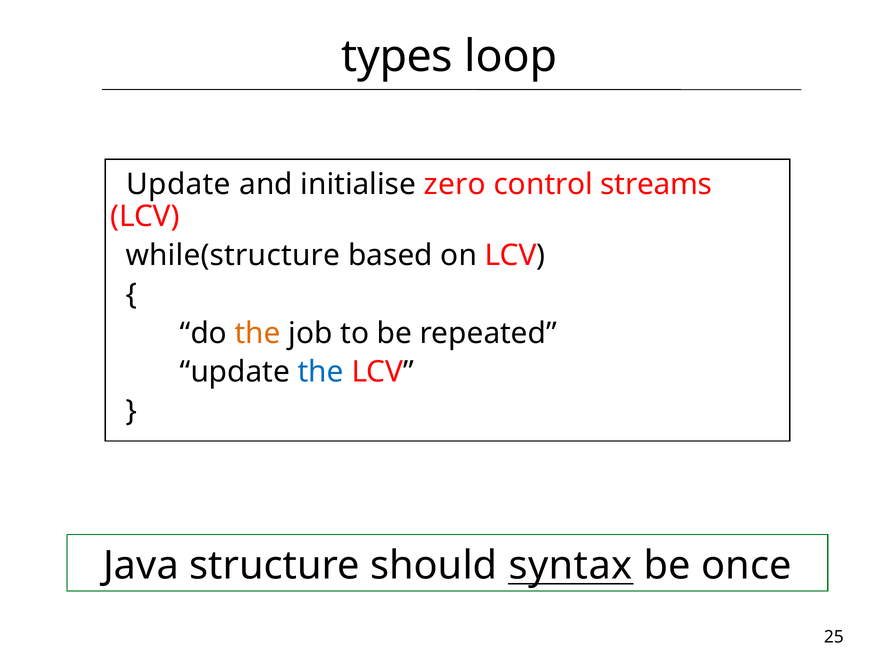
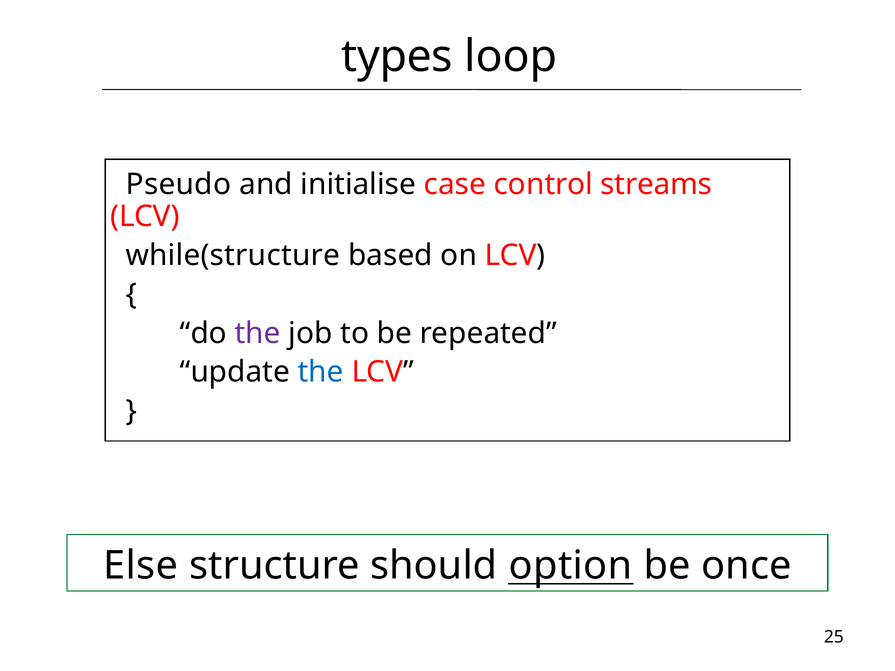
Update: Update -> Pseudo (178, 184)
zero: zero -> case (455, 184)
the colour: orange -> purple (258, 333)
Java: Java -> Else (141, 566)
syntax: syntax -> option (571, 566)
